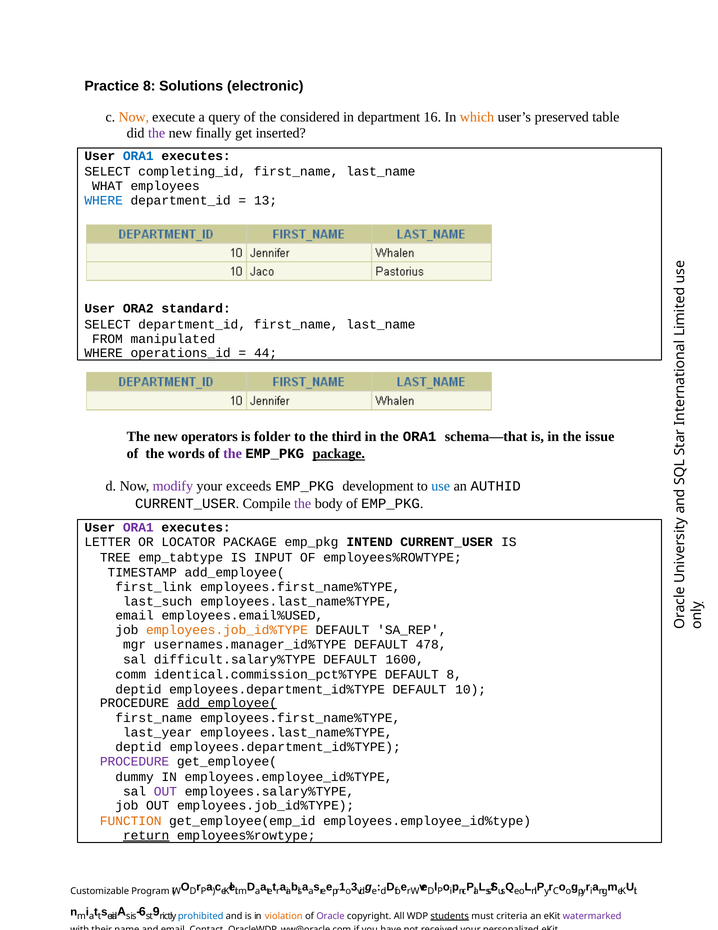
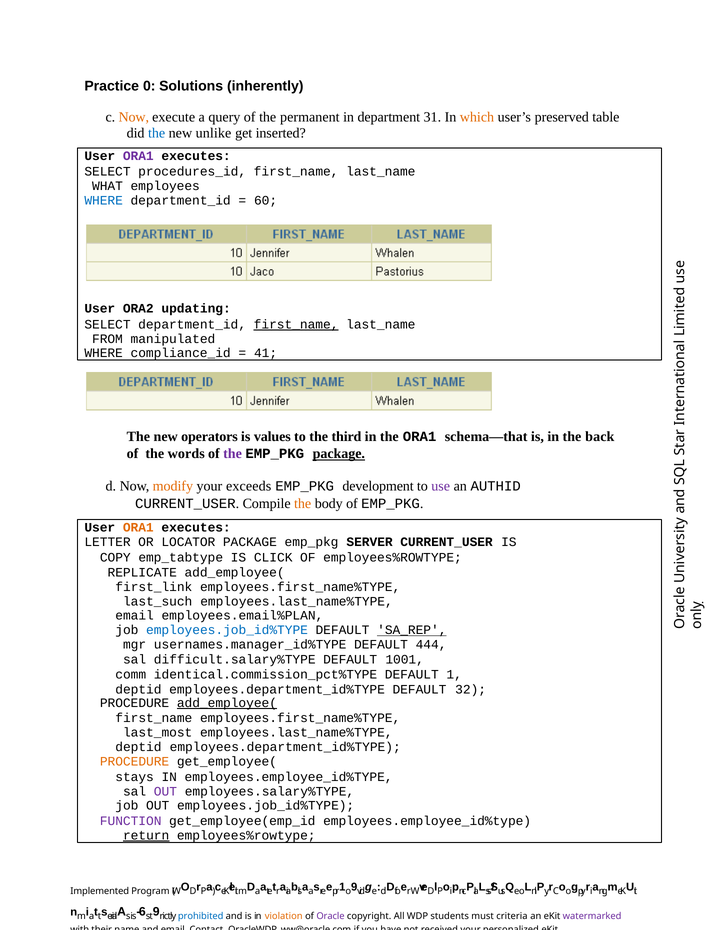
Practice 8: 8 -> 0 (149, 86)
electronic: electronic -> inherently (265, 86)
considered: considered -> permanent (310, 117)
16: 16 -> 31 (432, 117)
the colour: purple -> blue (157, 133)
finally: finally -> unlike (214, 133)
ORA1 colour: blue -> purple (138, 156)
completing_id: completing_id -> procedures_id (192, 171)
13: 13 -> 60 (266, 200)
standard: standard -> updating (196, 308)
first_name underline: none -> present (296, 324)
operations_id: operations_id -> compliance_id (181, 353)
44: 44 -> 41 (266, 353)
folder: folder -> values (272, 436)
issue: issue -> back (600, 436)
modify colour: purple -> orange (173, 486)
use colour: blue -> purple (441, 486)
the colour: purple -> orange (303, 503)
ORA1 colour: purple -> orange (138, 527)
INTEND: INTEND -> SERVER (370, 542)
TREE: TREE -> COPY (115, 557)
INPUT: INPUT -> CLICK (273, 557)
TIMESTAMP: TIMESTAMP -> REPLICATE (142, 572)
employees.email%USED: employees.email%USED -> employees.email%PLAN (242, 615)
employees.job_id%TYPE colour: orange -> blue (227, 630)
SA_REP underline: none -> present (412, 630)
478: 478 -> 444 (431, 644)
1600: 1600 -> 1001 (405, 659)
DEFAULT 8: 8 -> 1 (454, 674)
10: 10 -> 32 (471, 689)
last_year: last_year -> last_most (158, 732)
PROCEDURE colour: purple -> orange (135, 761)
dummy: dummy -> stays (135, 776)
FUNCTION colour: orange -> purple (131, 820)
Customizable: Customizable -> Implemented (100, 890)
3: 3 -> 9 (354, 886)
students underline: present -> none (450, 915)
